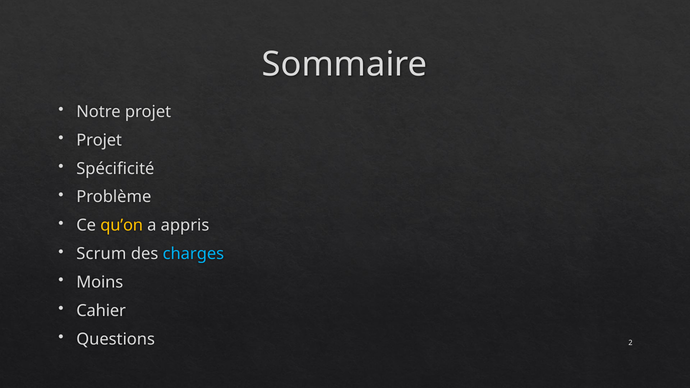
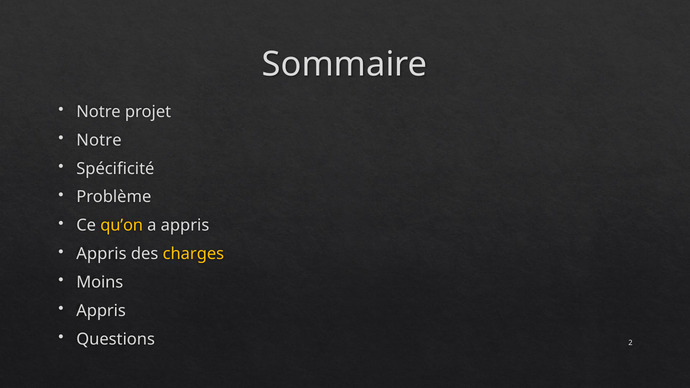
Projet: Projet -> Notre (99, 140)
Scrum: Scrum -> Appris (101, 254)
charges colour: light blue -> yellow (193, 254)
Cahier: Cahier -> Appris (101, 311)
